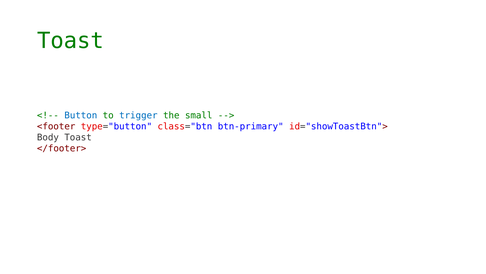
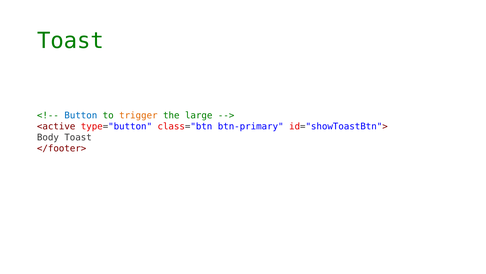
trigger colour: blue -> orange (138, 115)
small: small -> large (199, 115)
<footer: <footer -> <active (56, 126)
